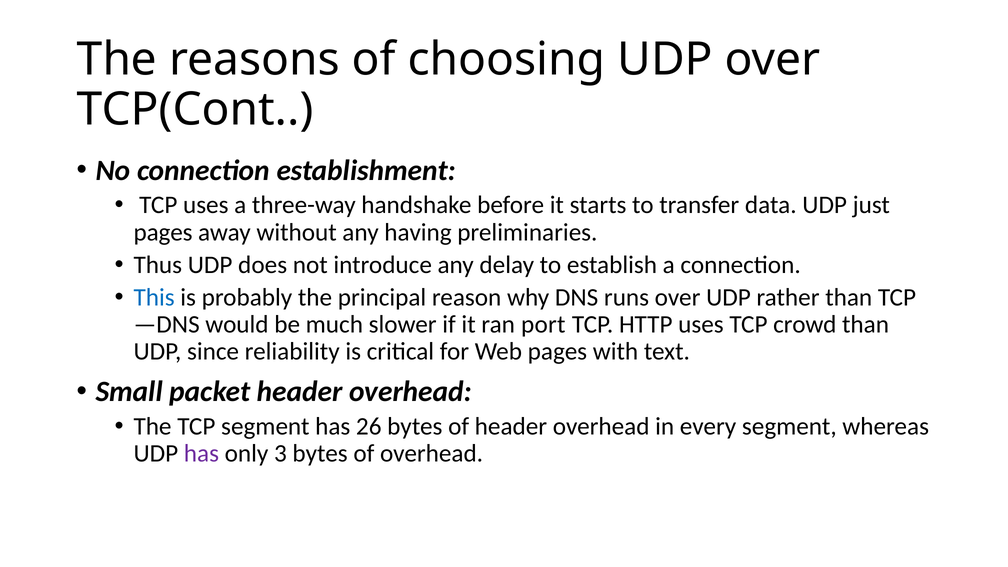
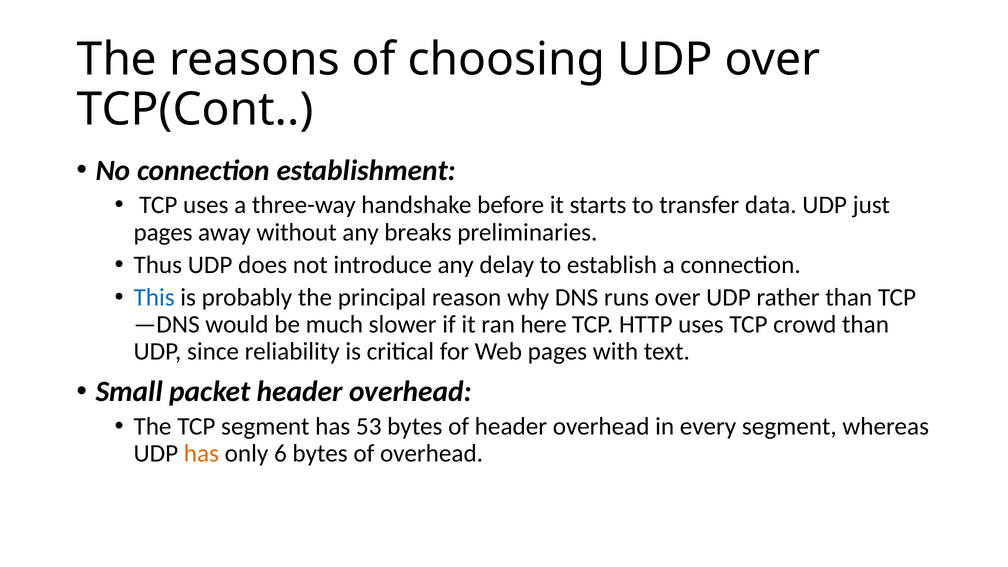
having: having -> breaks (418, 232)
port: port -> here (544, 324)
26: 26 -> 53 (369, 426)
has colour: purple -> orange (201, 453)
3: 3 -> 6 (280, 453)
